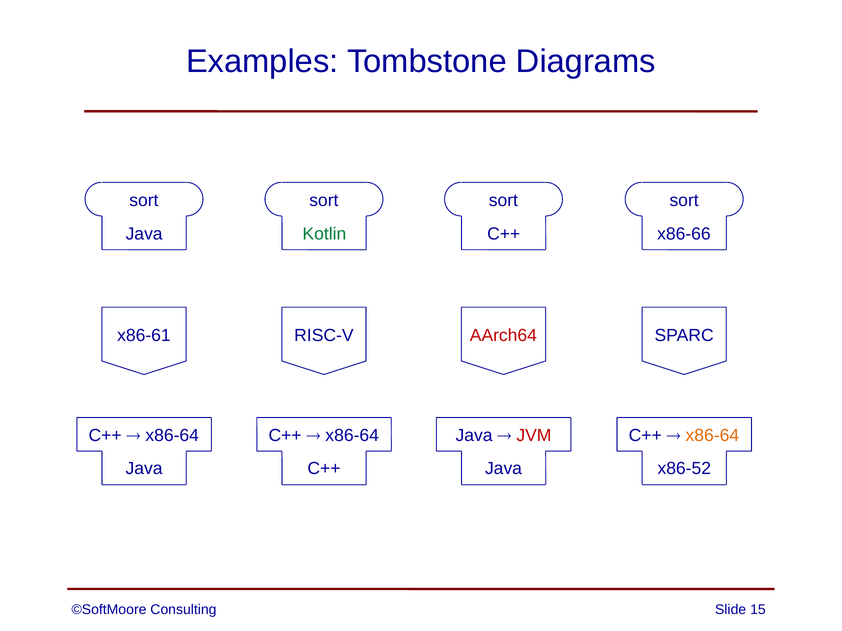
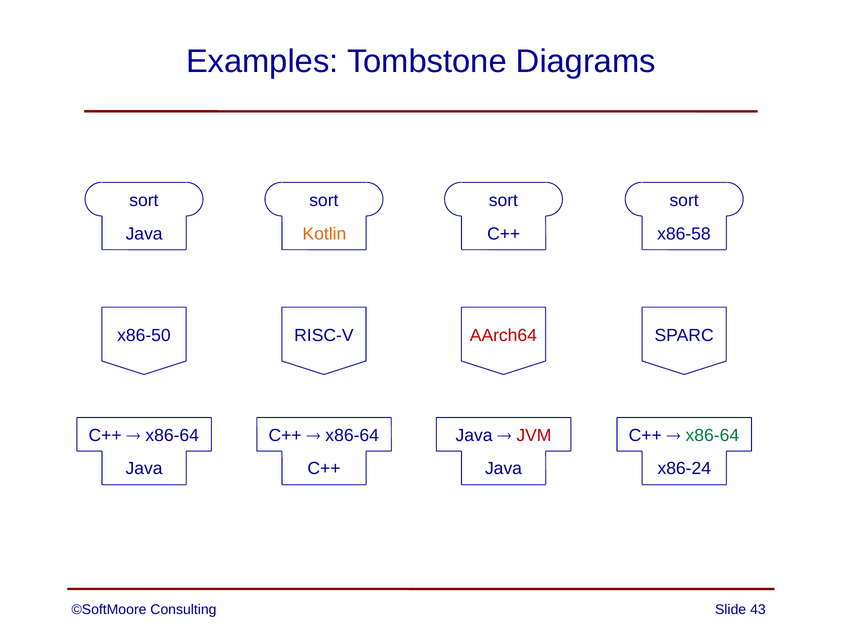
Kotlin colour: green -> orange (324, 234)
x86-66: x86-66 -> x86-58 (684, 234)
x86-61: x86-61 -> x86-50 (144, 336)
x86-64 colour: orange -> green (712, 436)
x86-52: x86-52 -> x86-24 (684, 469)
15: 15 -> 43 (758, 610)
